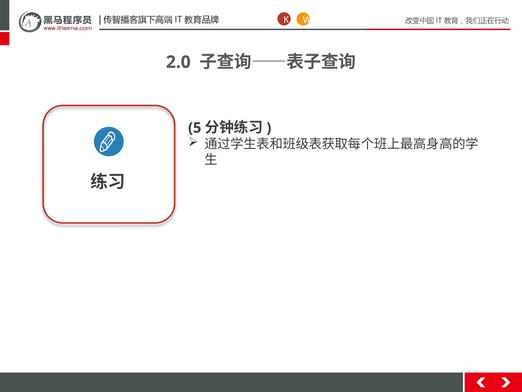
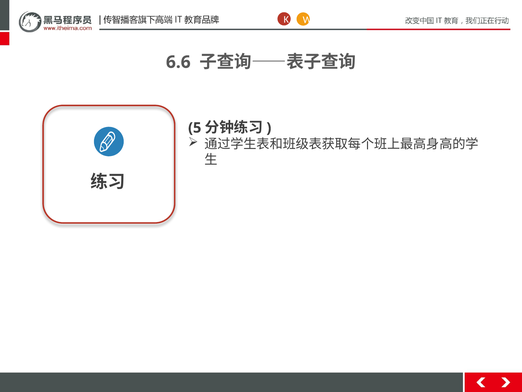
2.0: 2.0 -> 6.6 (178, 62)
